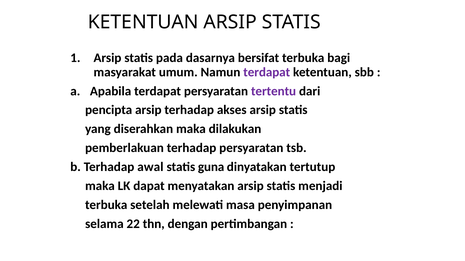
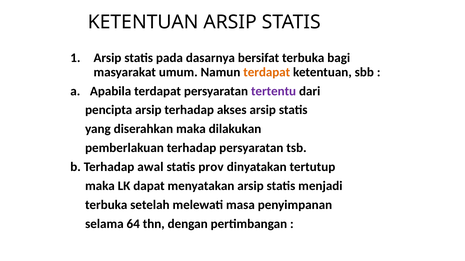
terdapat colour: purple -> orange (267, 72)
guna: guna -> prov (211, 167)
22: 22 -> 64 (133, 224)
